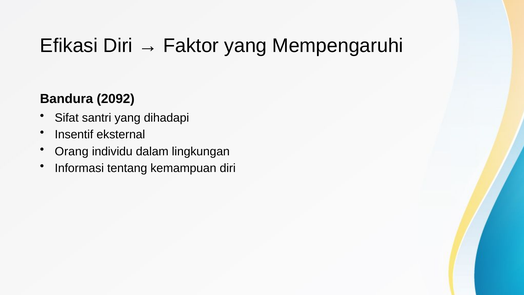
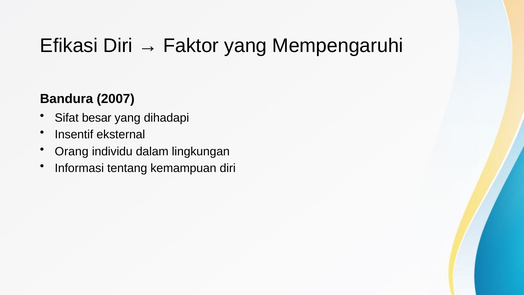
2092: 2092 -> 2007 (116, 99)
santri: santri -> besar (97, 118)
